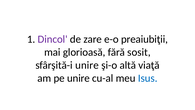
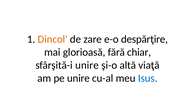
Dincol colour: purple -> orange (53, 39)
preaiubiţii: preaiubiţii -> despărţire (144, 39)
sosit: sosit -> chiar (139, 52)
